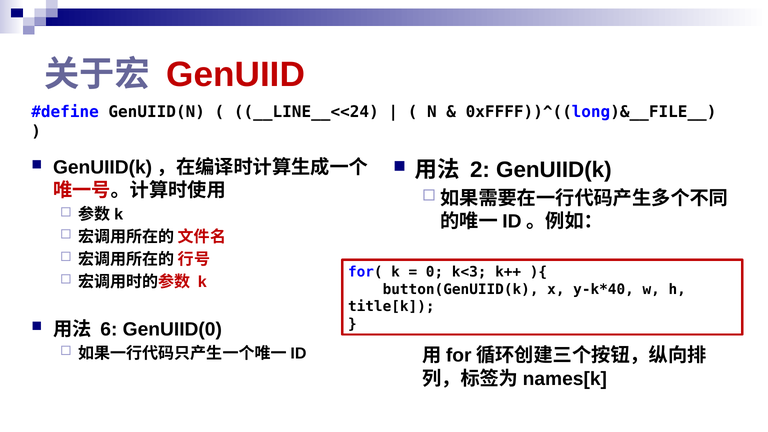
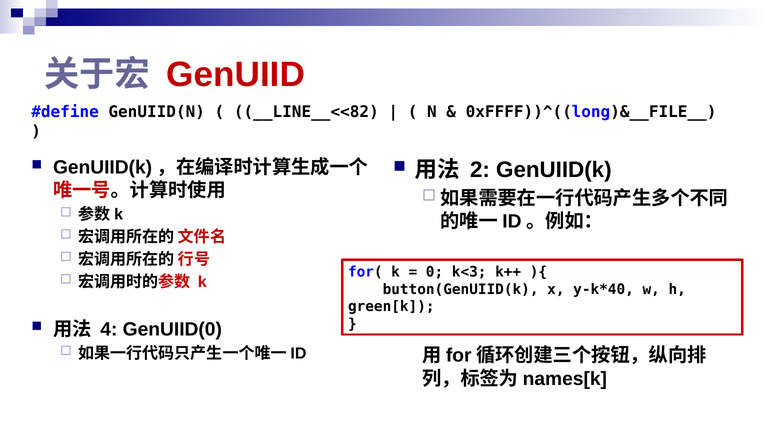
__LINE__<<24: __LINE__<<24 -> __LINE__<<82 (306, 112)
title[k: title[k -> green[k (391, 307)
6: 6 -> 4 (109, 329)
